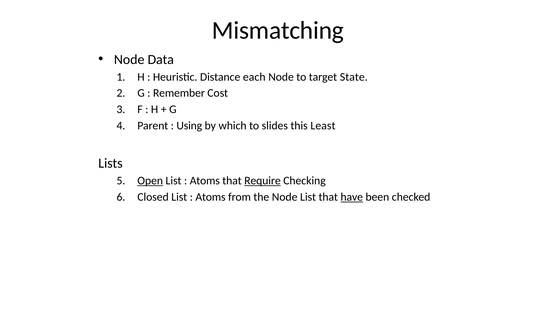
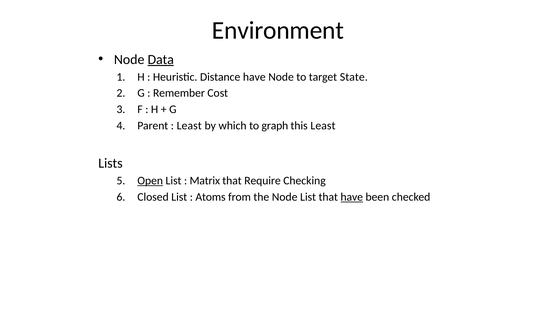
Mismatching: Mismatching -> Environment (278, 30)
Data underline: none -> present (161, 59)
Distance each: each -> have (254, 77)
Using: Using -> Least (189, 126)
slides: slides -> graph (275, 126)
Atoms: Atoms -> Matrix (205, 181)
Require underline: present -> none (262, 181)
